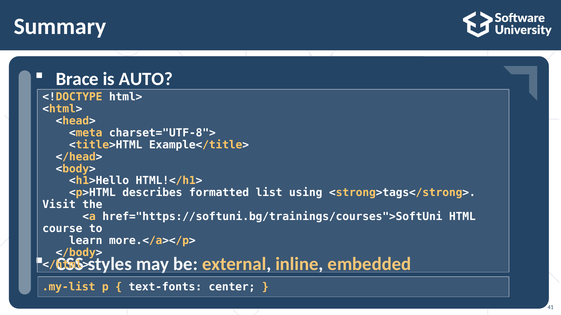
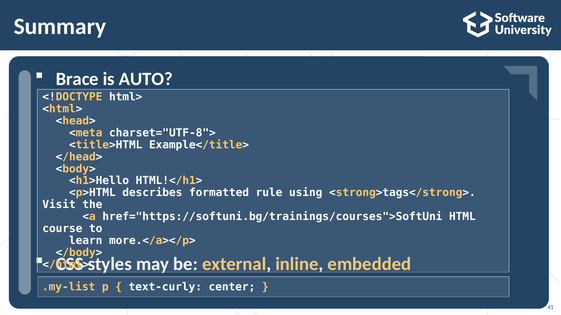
list: list -> rule (269, 193)
text-fonts: text-fonts -> text-curly (165, 287)
